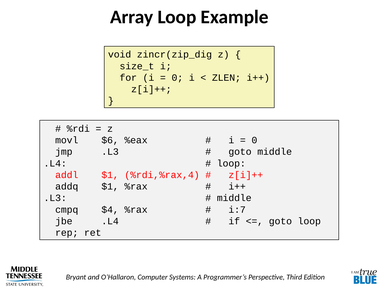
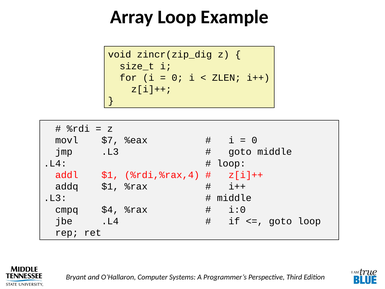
$6: $6 -> $7 (110, 140)
i:7: i:7 -> i:0 (237, 209)
